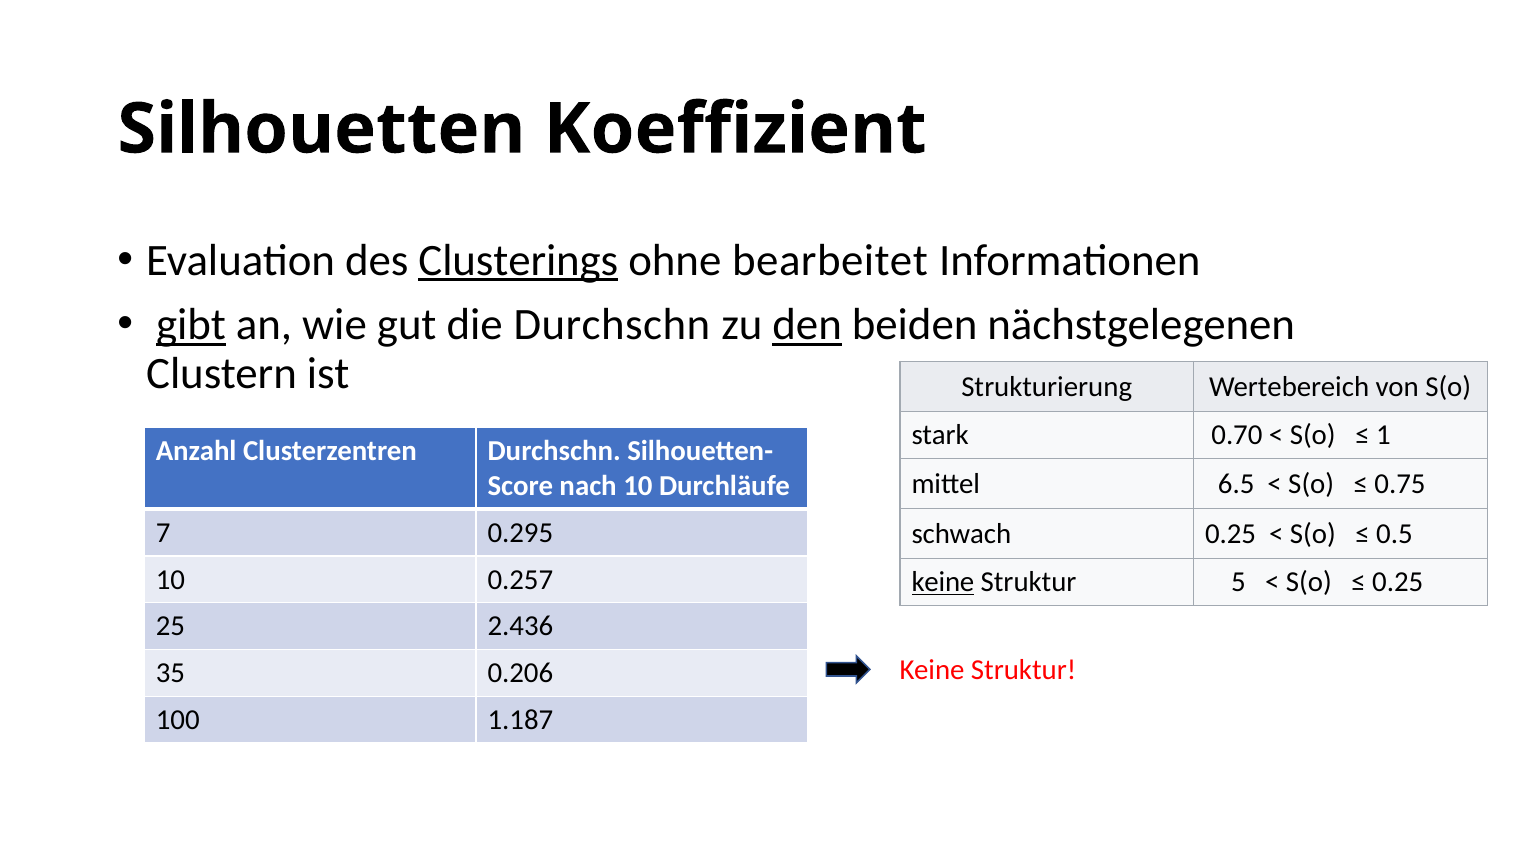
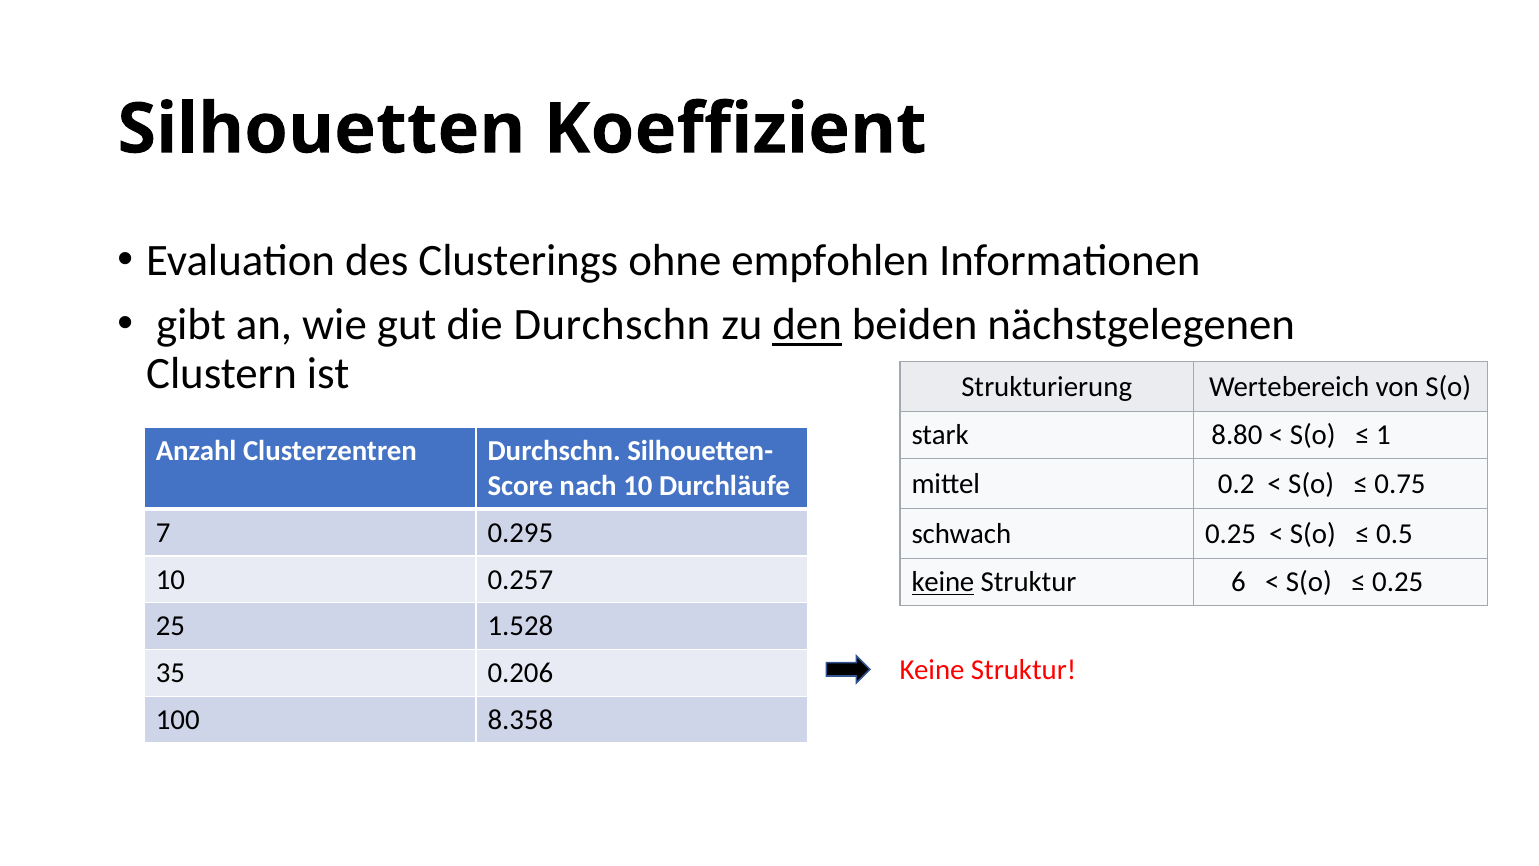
Clusterings underline: present -> none (518, 260)
bearbeitet: bearbeitet -> empfohlen (830, 260)
gibt underline: present -> none (191, 325)
0.70: 0.70 -> 8.80 (1237, 435)
6.5: 6.5 -> 0.2 (1236, 483)
5: 5 -> 6 (1238, 582)
2.436: 2.436 -> 1.528 (520, 626)
1.187: 1.187 -> 8.358 (520, 720)
